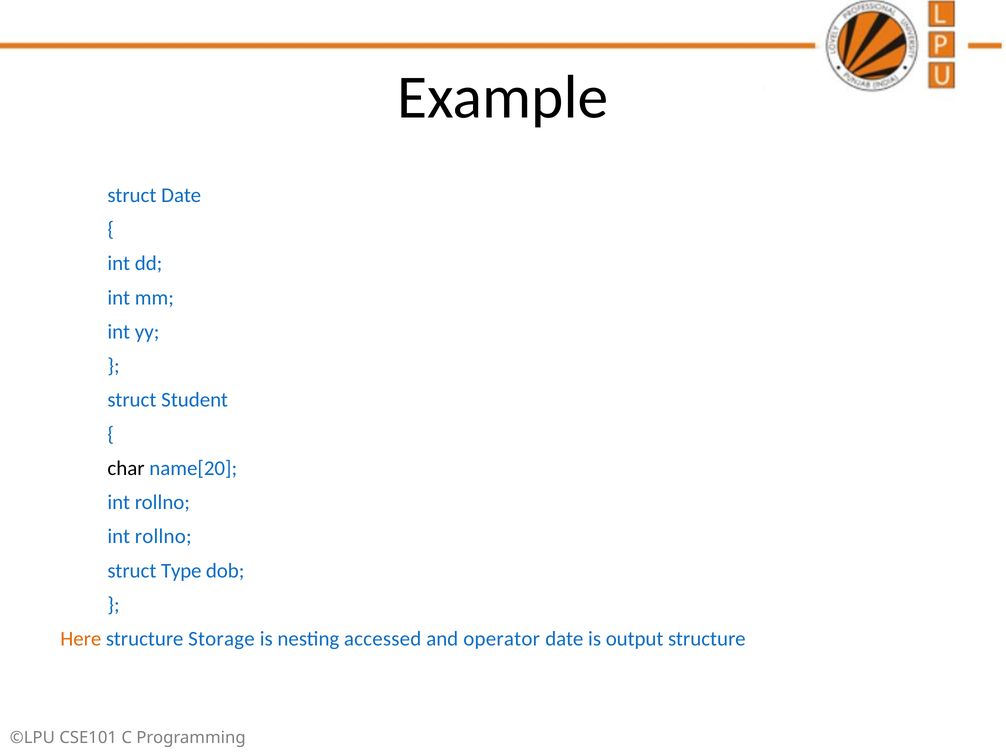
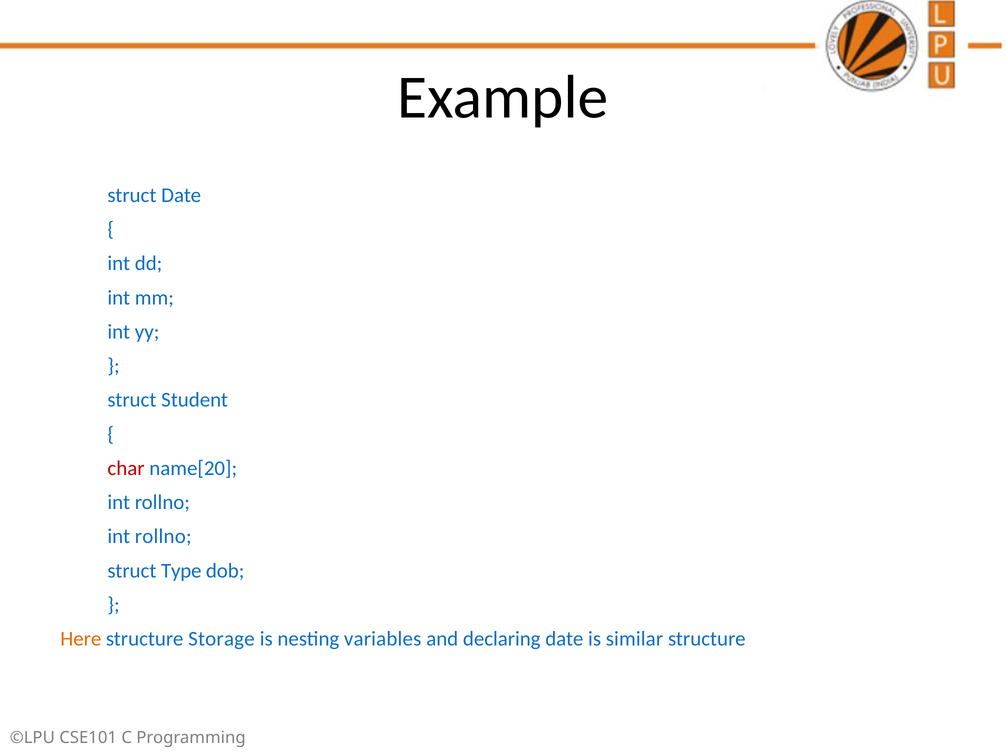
char colour: black -> red (126, 468)
accessed: accessed -> variables (383, 638)
operator: operator -> declaring (502, 638)
output: output -> similar (634, 638)
